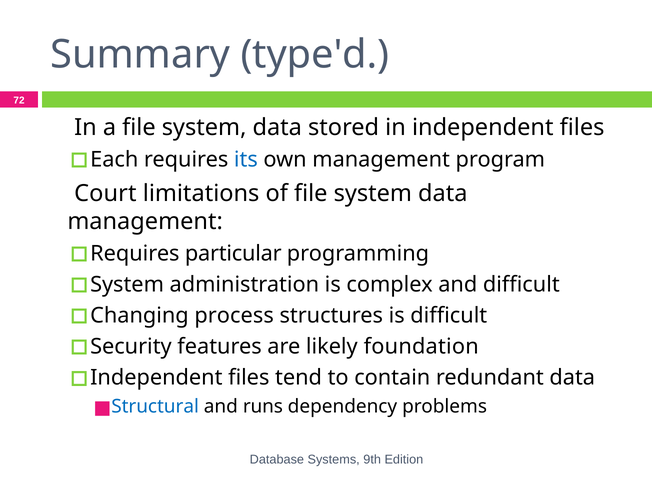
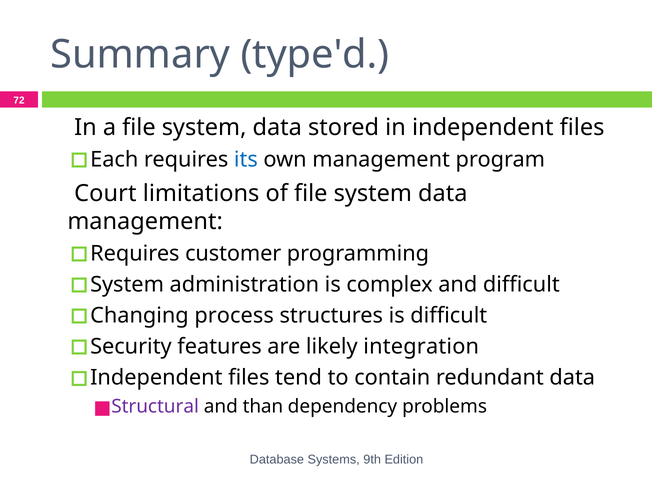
particular: particular -> customer (233, 254)
foundation: foundation -> integration (421, 347)
Structural colour: blue -> purple (155, 407)
runs: runs -> than (263, 407)
